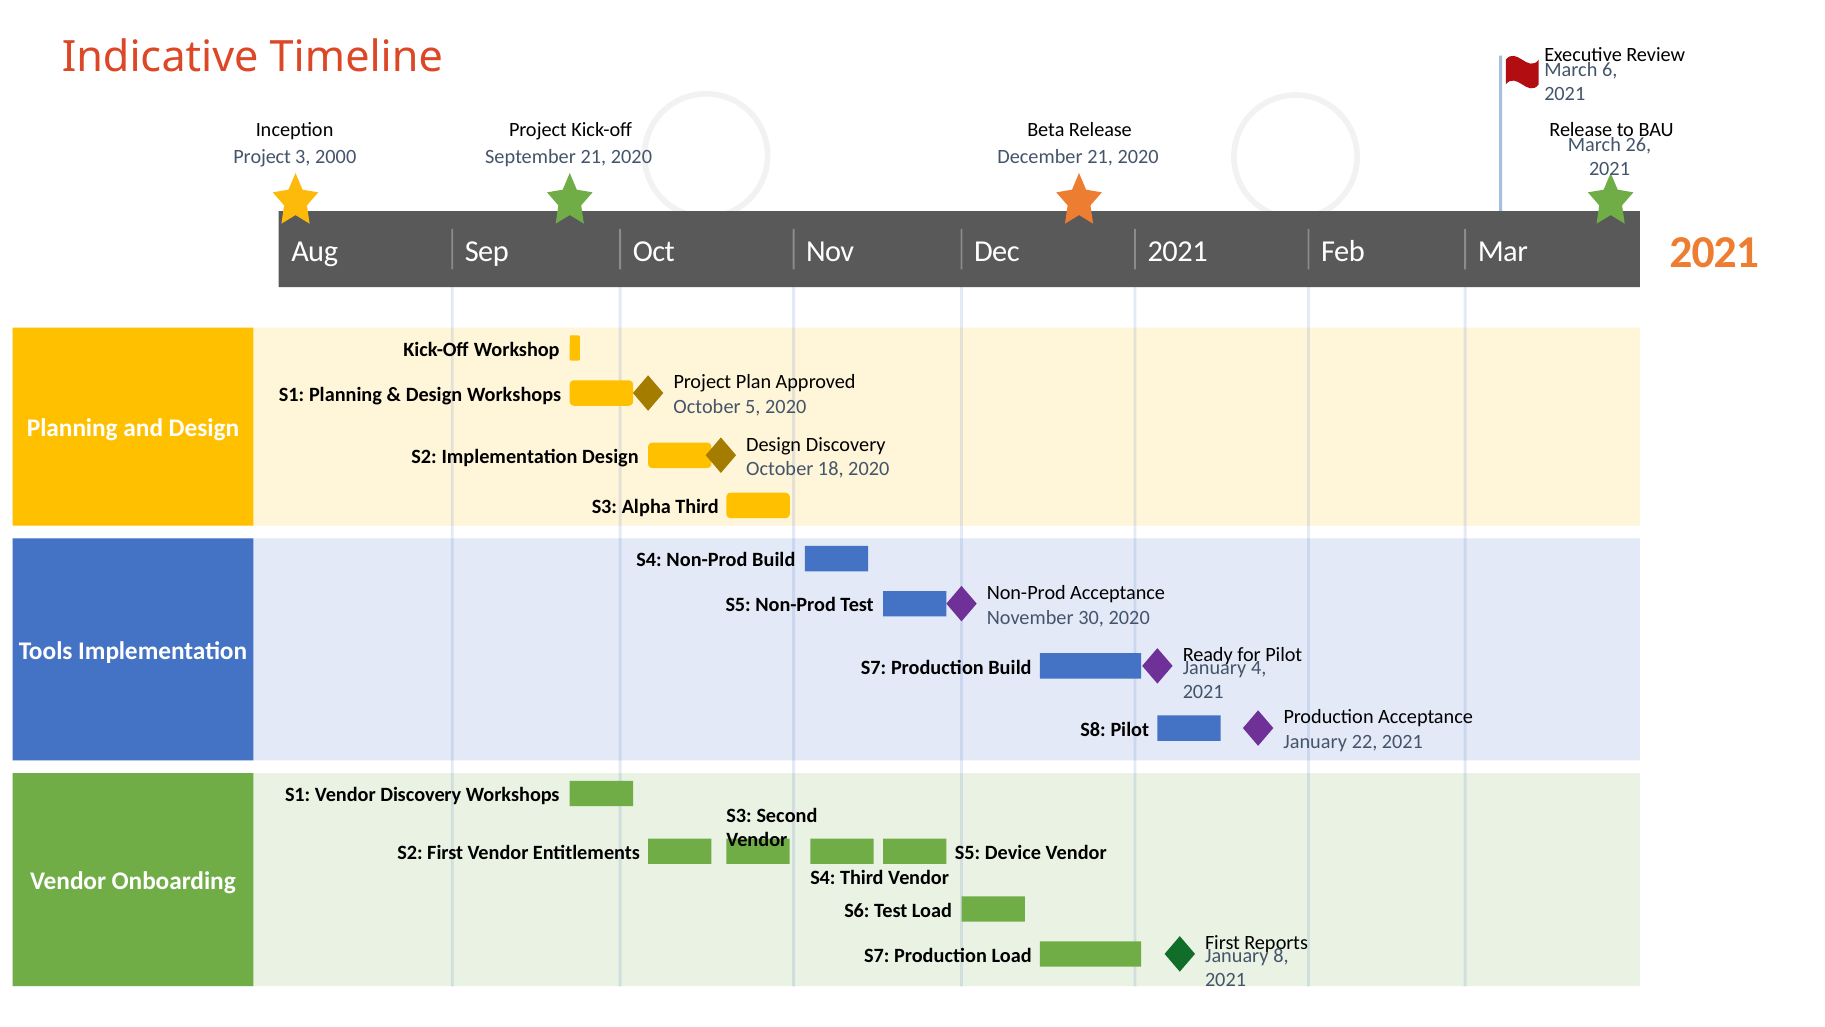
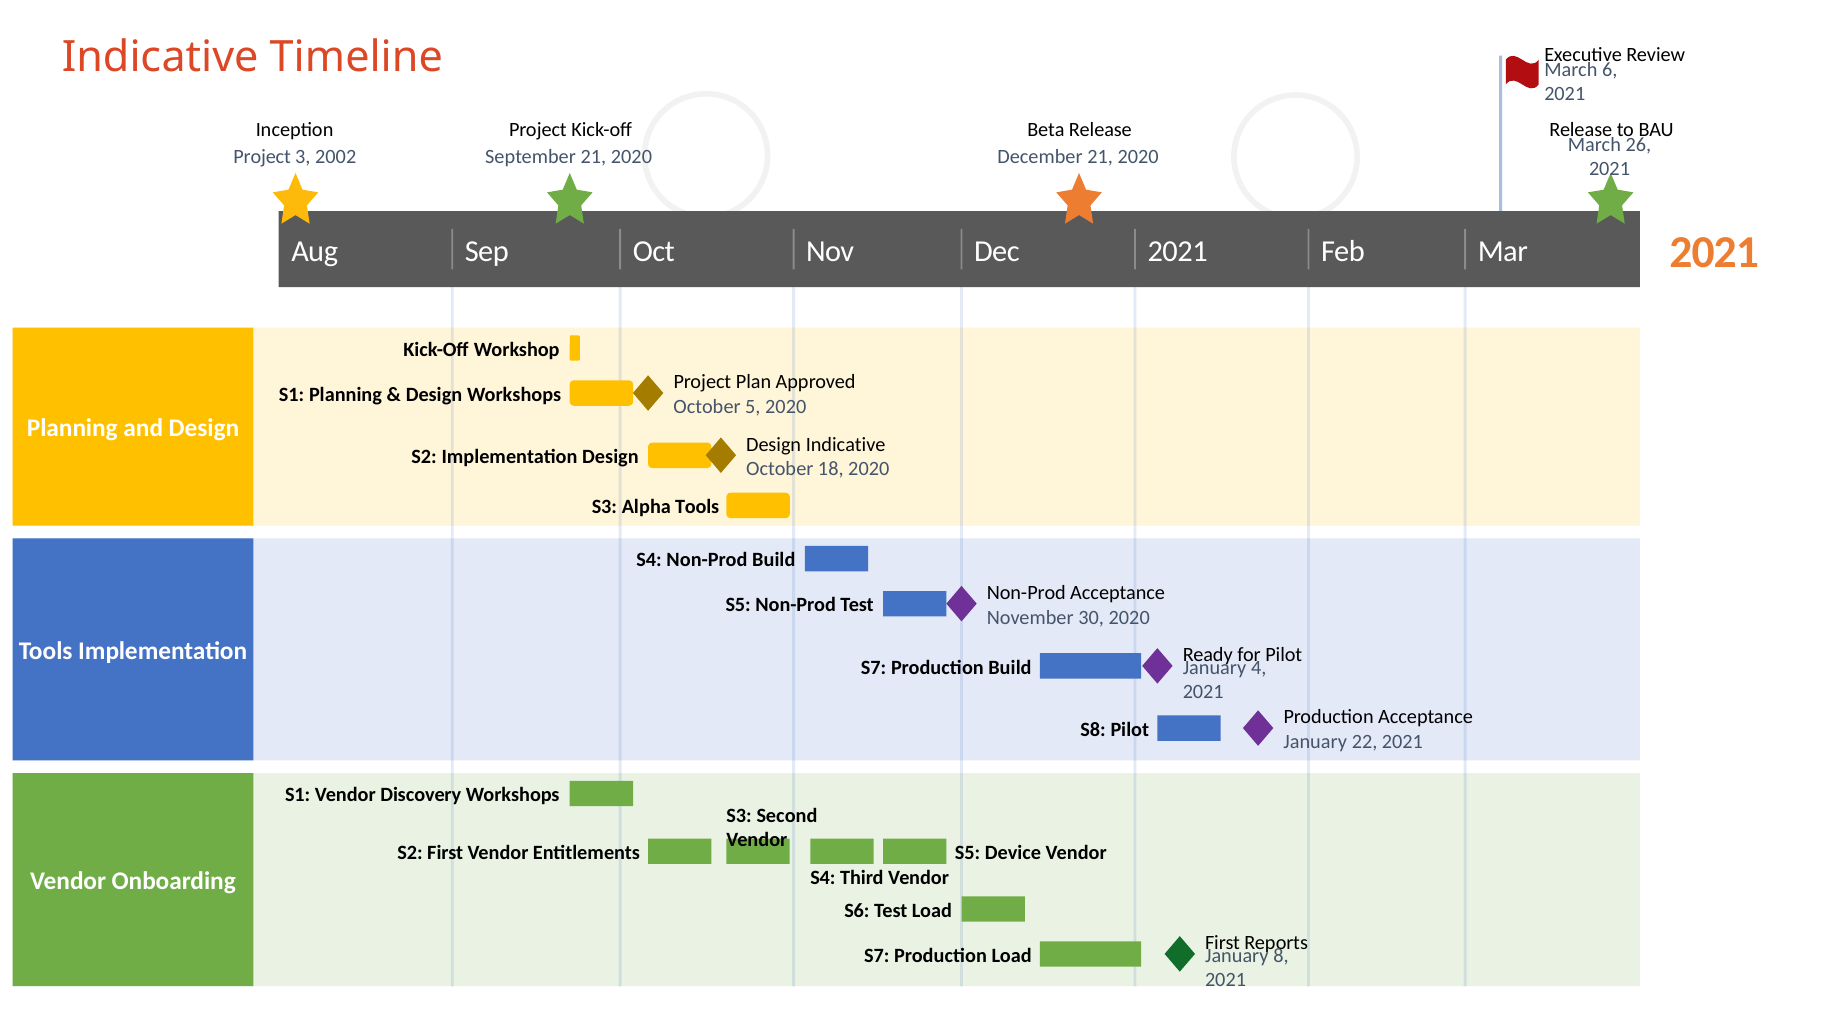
2000: 2000 -> 2002 (336, 157)
Design Discovery: Discovery -> Indicative (846, 444)
Alpha Third: Third -> Tools (697, 507)
